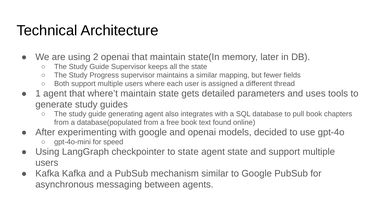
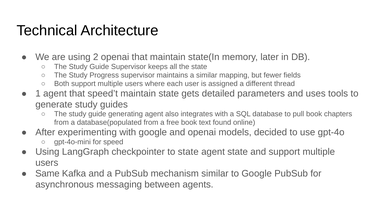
where’t: where’t -> speed’t (103, 93)
Kafka: Kafka -> Same (47, 173)
